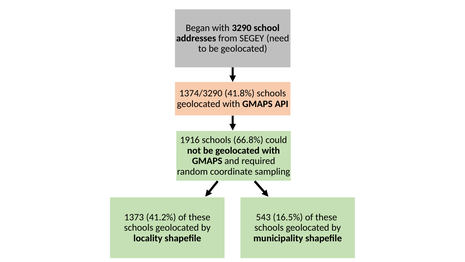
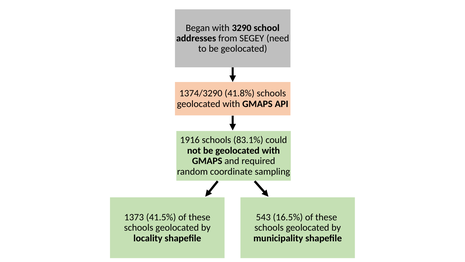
66.8%: 66.8% -> 83.1% (248, 140)
41.2%: 41.2% -> 41.5% (161, 217)
